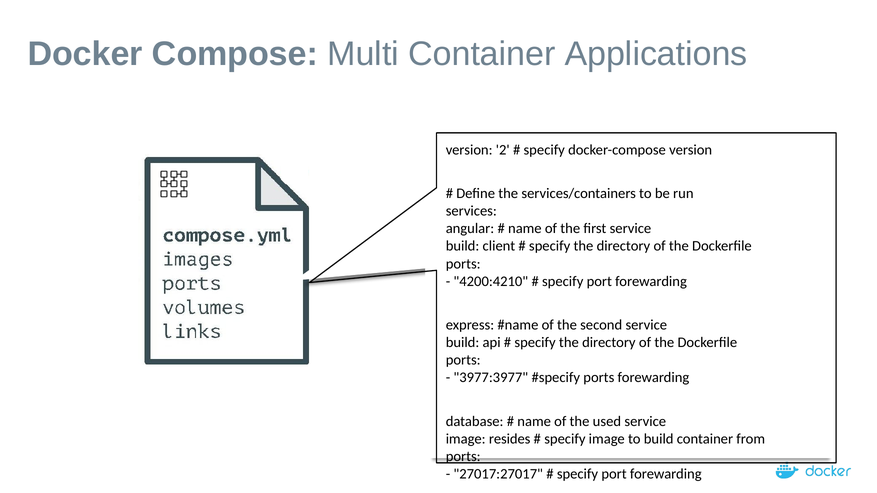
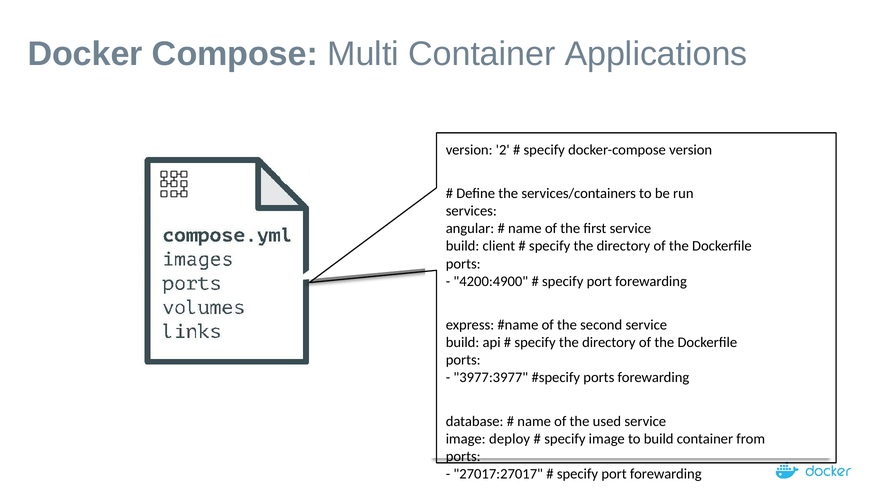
4200:4210: 4200:4210 -> 4200:4900 (491, 281)
resides: resides -> deploy (510, 439)
